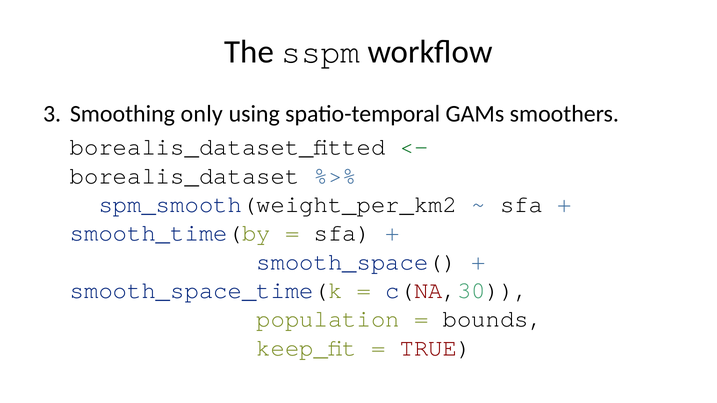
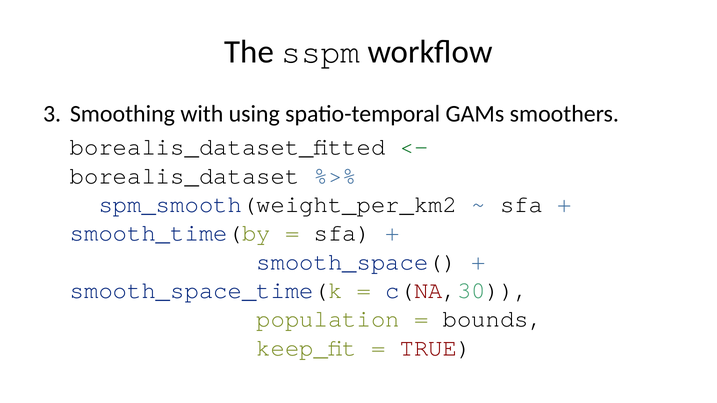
only: only -> with (202, 114)
